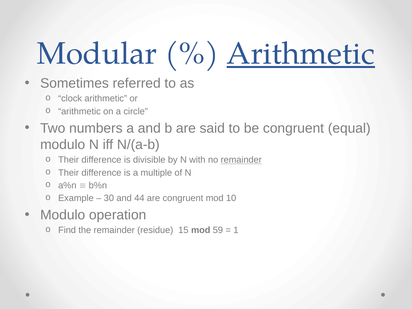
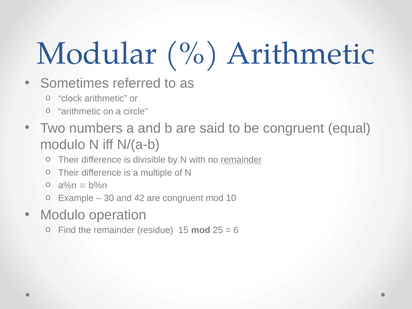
Arithmetic underline: present -> none (301, 54)
44: 44 -> 42 (139, 198)
59: 59 -> 25 (218, 230)
1: 1 -> 6 (236, 230)
